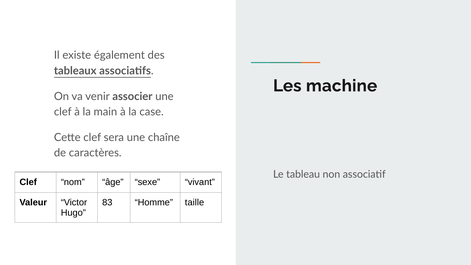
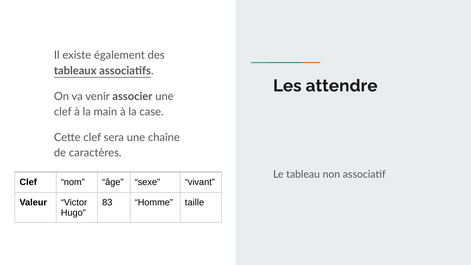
machine: machine -> attendre (342, 86)
